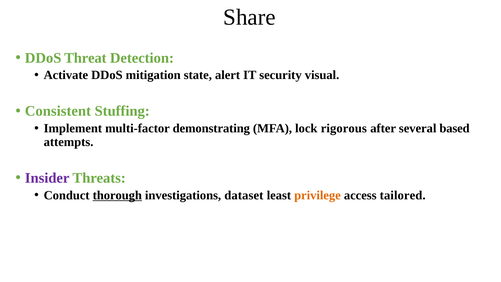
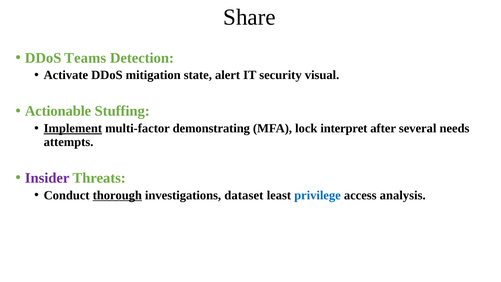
Threat: Threat -> Teams (85, 58)
Consistent: Consistent -> Actionable (58, 111)
Implement underline: none -> present (73, 128)
rigorous: rigorous -> interpret (344, 128)
based: based -> needs (454, 128)
privilege colour: orange -> blue (317, 195)
tailored: tailored -> analysis (403, 195)
